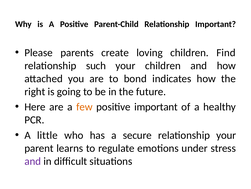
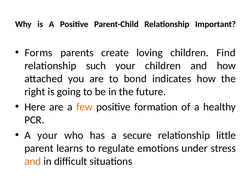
Please: Please -> Forms (39, 52)
positive important: important -> formation (156, 107)
A little: little -> your (47, 135)
relationship your: your -> little (226, 135)
and colour: purple -> orange (33, 161)
